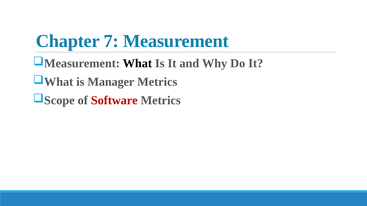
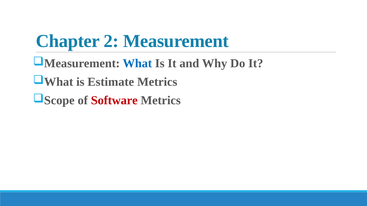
7: 7 -> 2 (111, 41)
What colour: black -> blue (137, 63)
Manager: Manager -> Estimate (111, 82)
